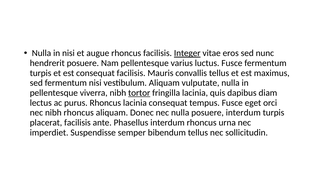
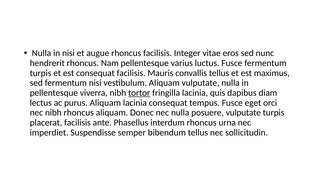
Integer underline: present -> none (187, 53)
hendrerit posuere: posuere -> rhoncus (83, 63)
purus Rhoncus: Rhoncus -> Aliquam (105, 103)
posuere interdum: interdum -> vulputate (243, 112)
